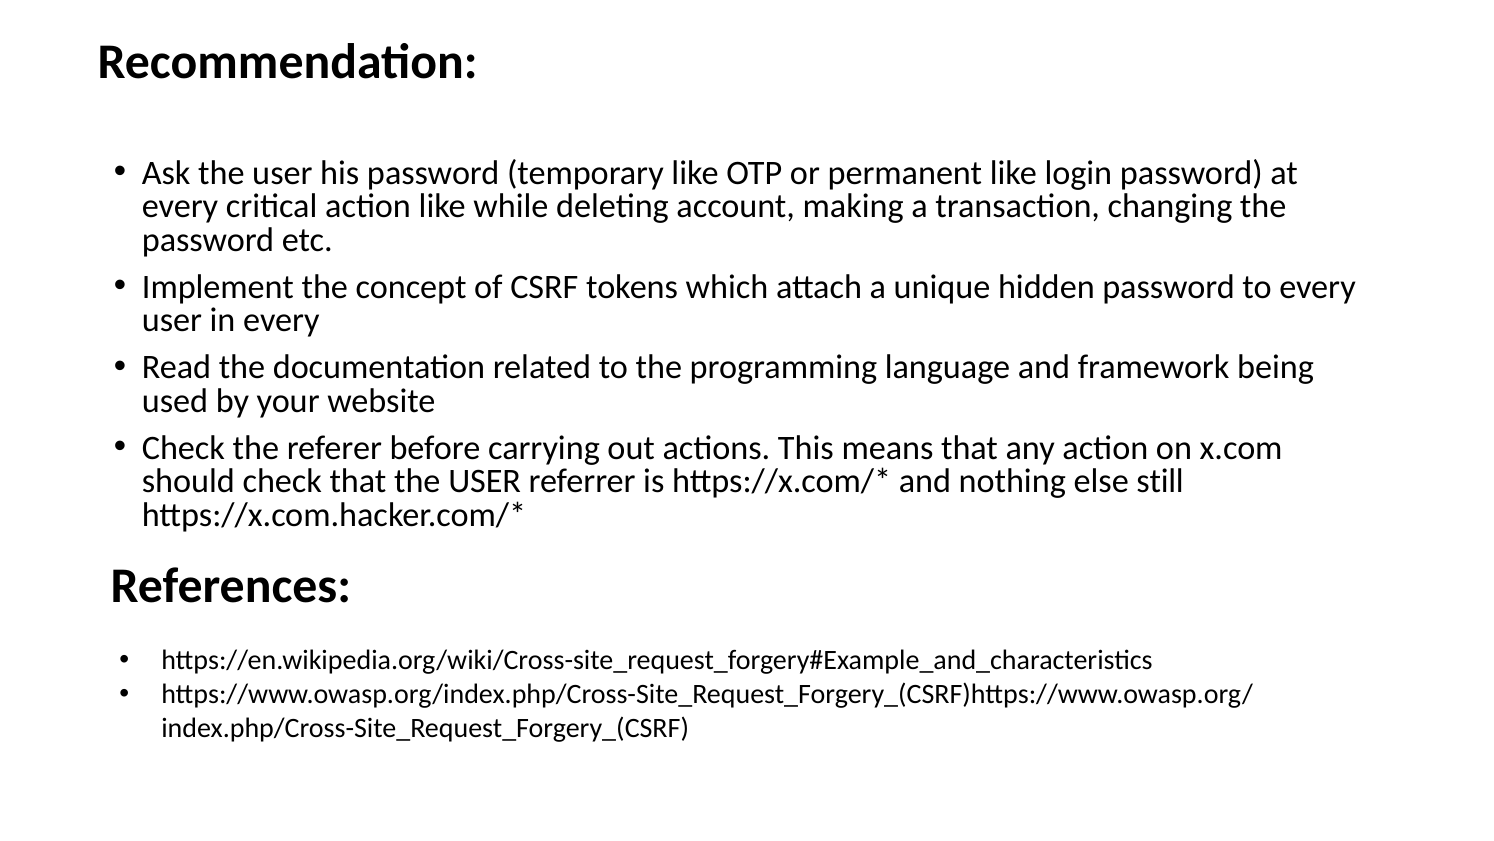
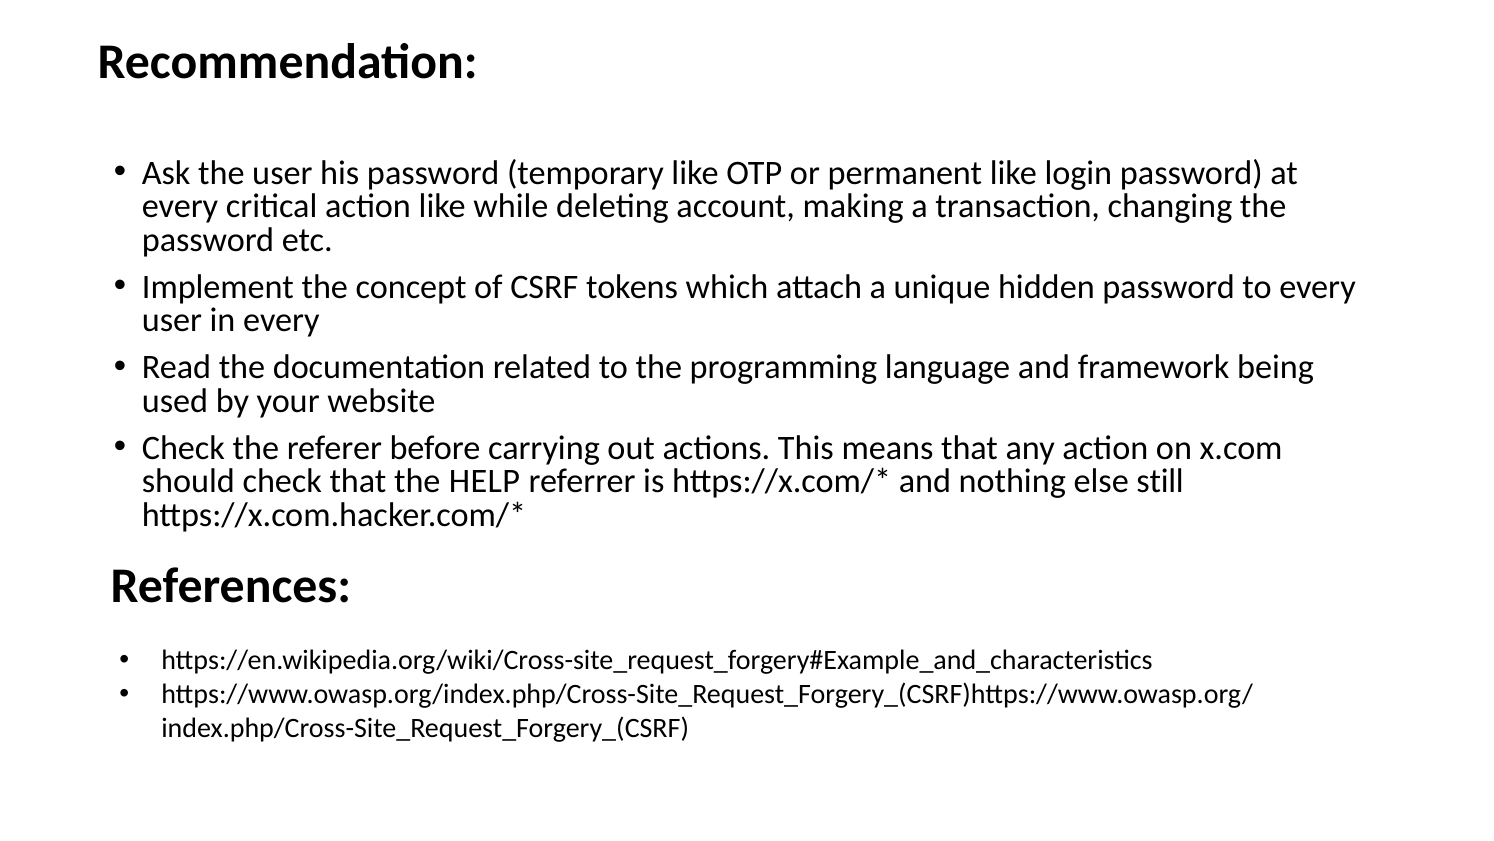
that the USER: USER -> HELP (484, 481)
